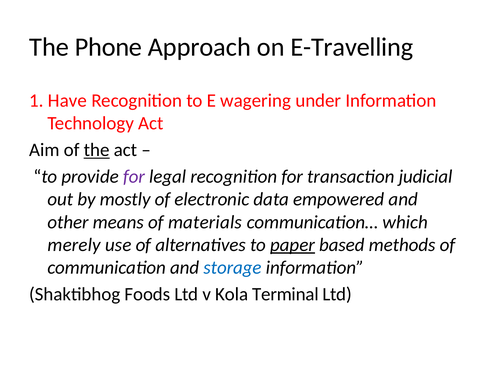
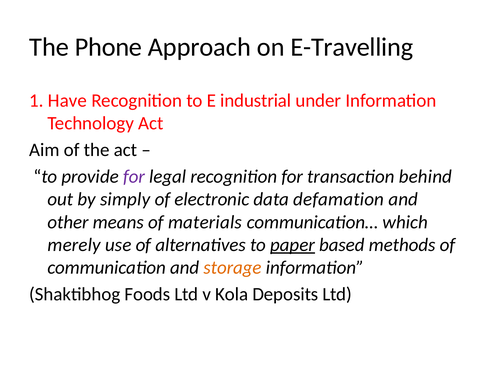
wagering: wagering -> industrial (256, 100)
the underline: present -> none (97, 150)
judicial: judicial -> behind (425, 176)
mostly: mostly -> simply (125, 199)
empowered: empowered -> defamation (339, 199)
storage colour: blue -> orange (233, 267)
Terminal: Terminal -> Deposits (285, 294)
